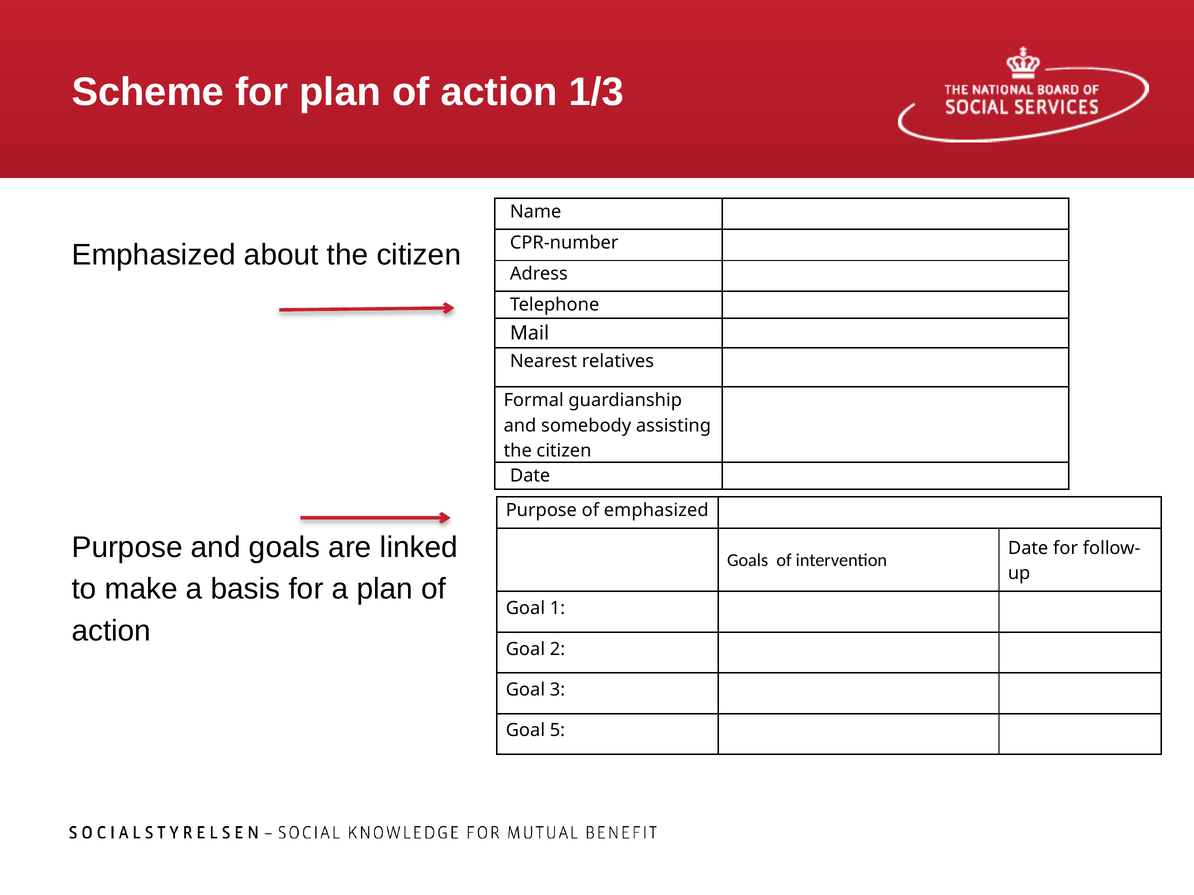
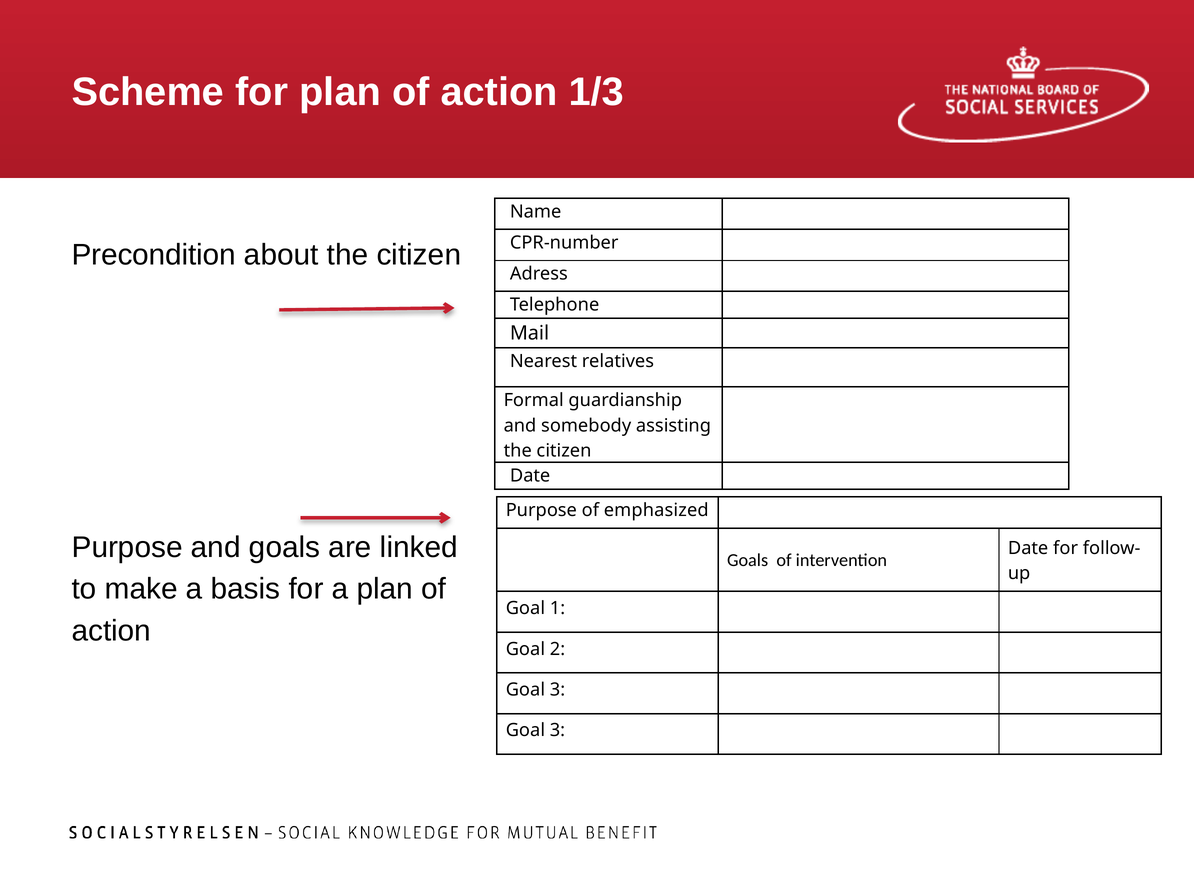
Emphasized: Emphasized -> Precondition (154, 255)
5: 5 -> 3 (557, 731)
